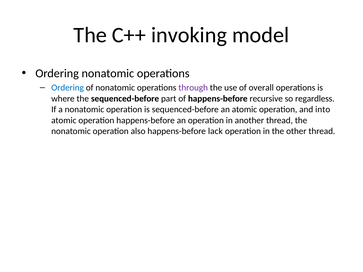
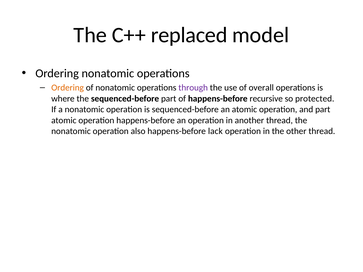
invoking: invoking -> replaced (189, 35)
Ordering colour: blue -> orange (68, 88)
regardless: regardless -> protected (315, 99)
and into: into -> part (323, 110)
